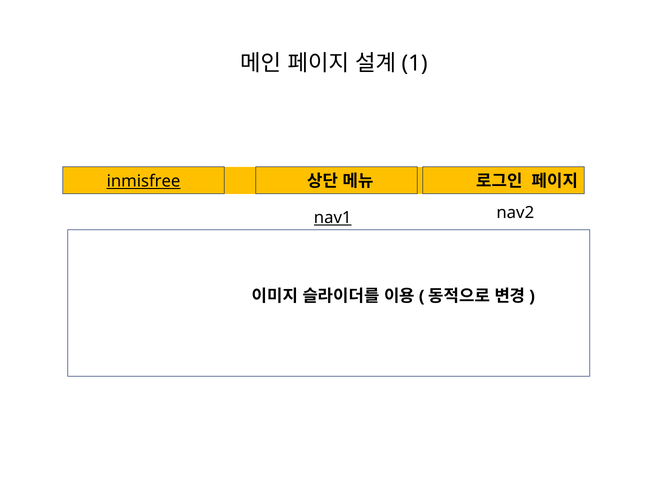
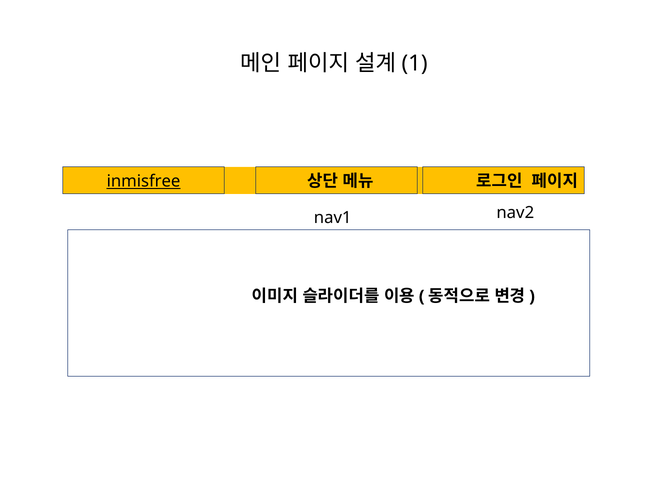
nav1 underline: present -> none (333, 218)
